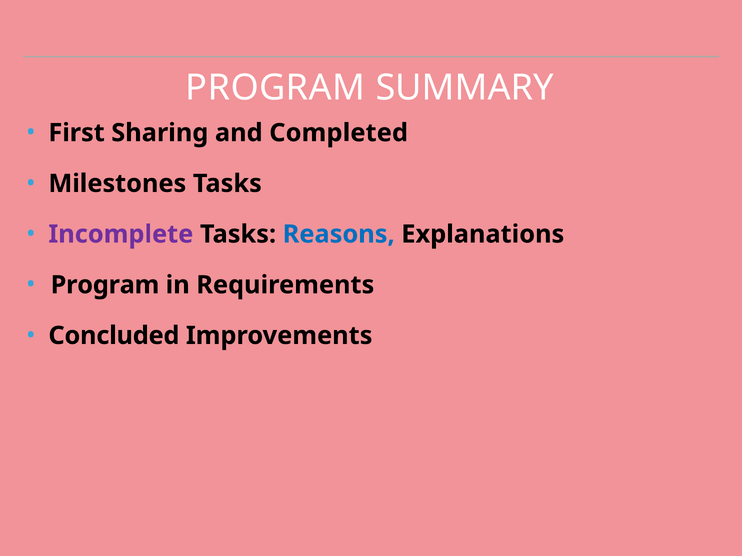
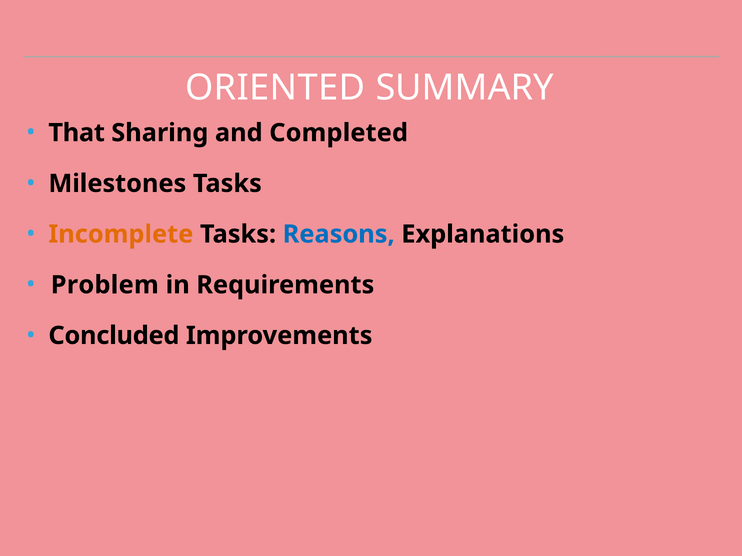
PROGRAM: PROGRAM -> ORIENTED (275, 88)
First: First -> That (77, 133)
Incomplete colour: purple -> orange (121, 234)
Program: Program -> Problem (105, 285)
